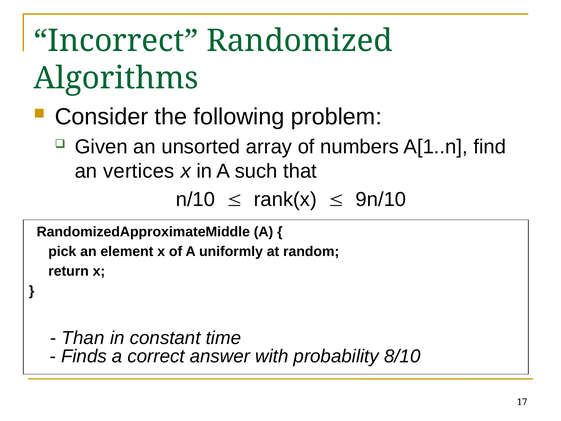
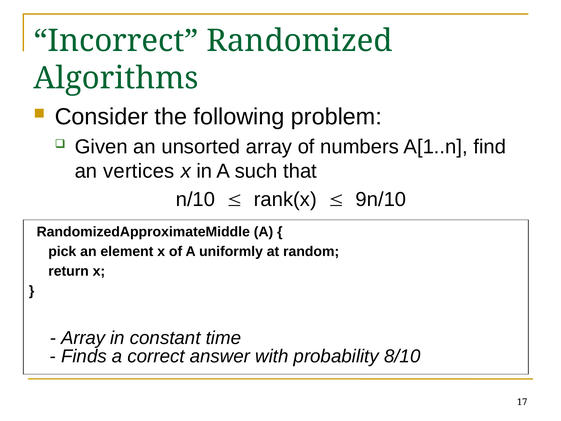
Than: Than -> Array (83, 338)
